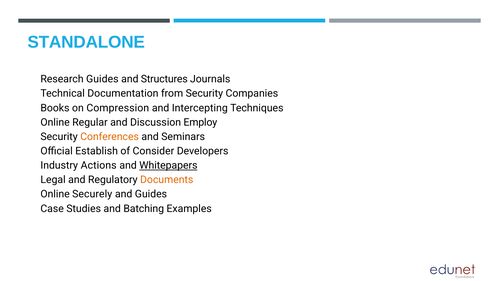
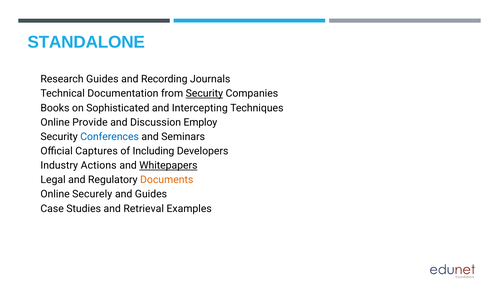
Structures: Structures -> Recording (164, 79)
Security underline: none -> present (204, 93)
Compression: Compression -> Sophisticated (118, 108)
Regular: Regular -> Provide (90, 122)
Conferences colour: orange -> blue (110, 137)
Establish: Establish -> Captures (97, 151)
Consider: Consider -> Including (153, 151)
Batching: Batching -> Retrieval (144, 208)
